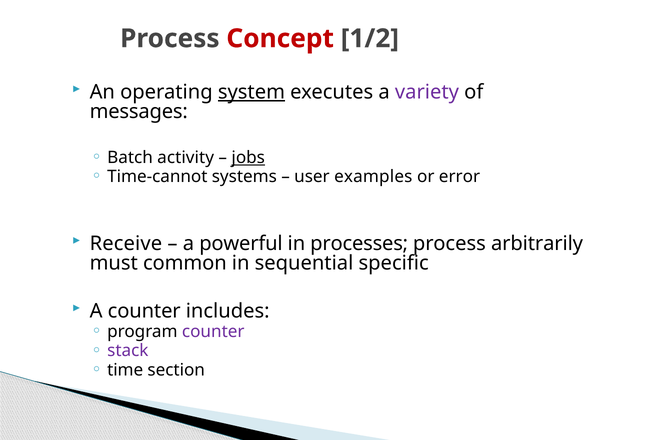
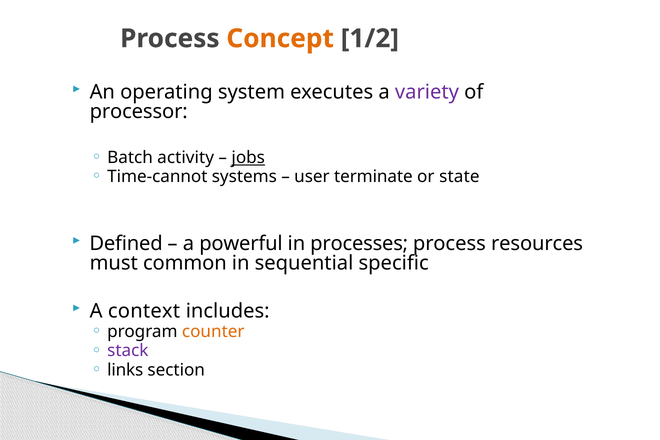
Concept colour: red -> orange (280, 39)
system underline: present -> none (251, 92)
messages: messages -> processor (139, 112)
examples: examples -> terminate (373, 177)
error: error -> state (459, 177)
Receive: Receive -> Defined (126, 244)
arbitrarily: arbitrarily -> resources (537, 244)
A counter: counter -> context (144, 311)
counter colour: purple -> orange (213, 332)
time: time -> links (125, 370)
